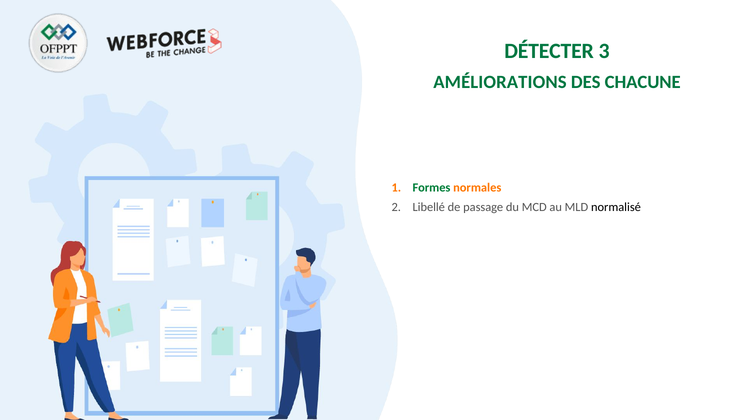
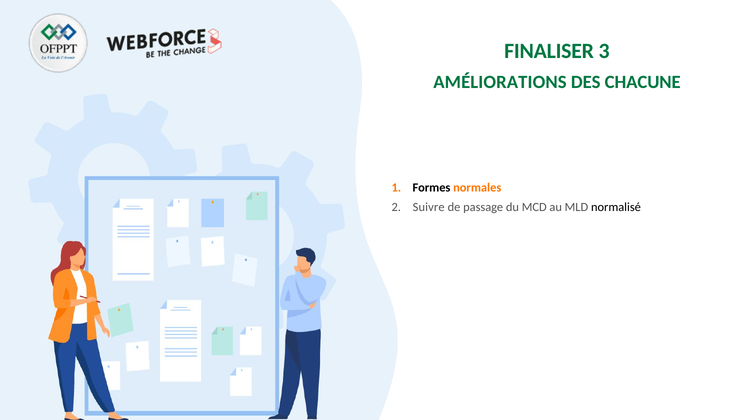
DÉTECTER: DÉTECTER -> FINALISER (549, 51)
Formes colour: green -> black (431, 188)
Libellé: Libellé -> Suivre (429, 207)
